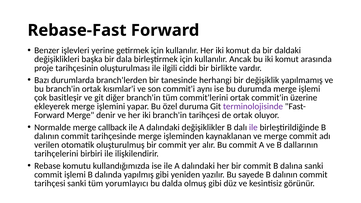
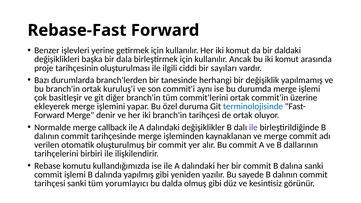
birlikte: birlikte -> sayıları (224, 68)
kısımlar'i: kısımlar'i -> kuruluş'i (119, 89)
terminolojisinde colour: purple -> blue (253, 107)
